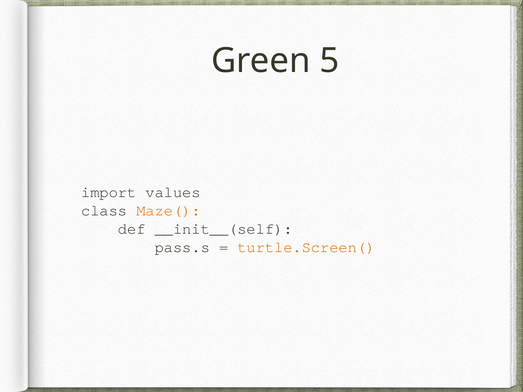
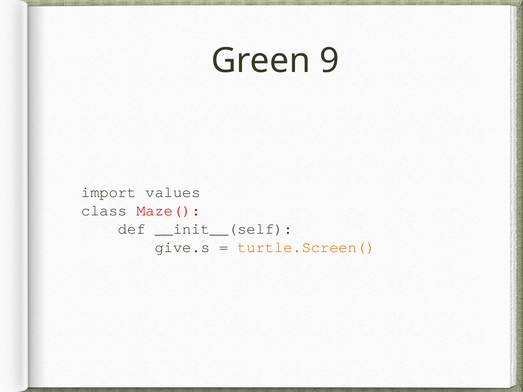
5: 5 -> 9 (330, 61)
Maze( colour: orange -> red (169, 210)
pass.s: pass.s -> give.s (182, 247)
